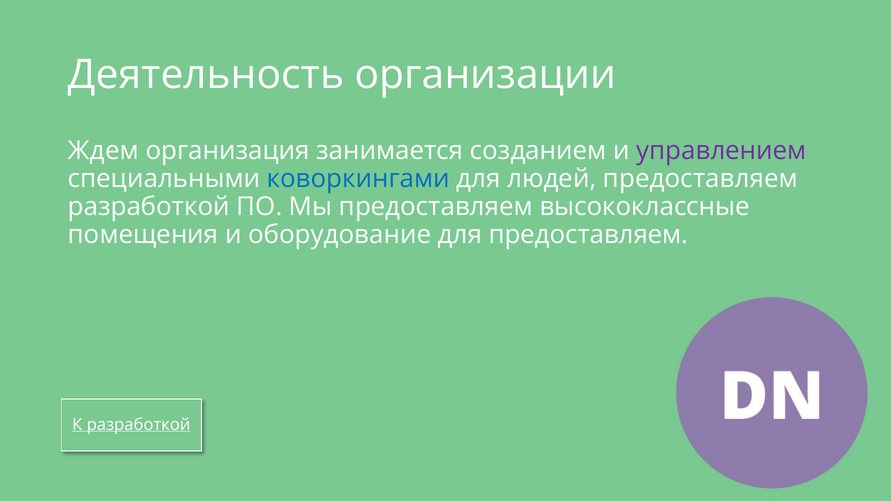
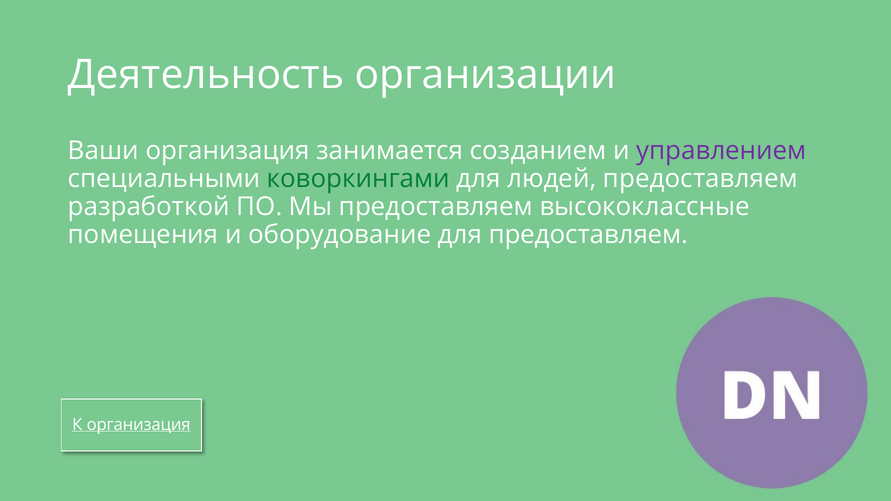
Ждем: Ждем -> Ваши (103, 151)
коворкингами colour: blue -> green (358, 179)
К разработкой: разработкой -> организация (139, 425)
